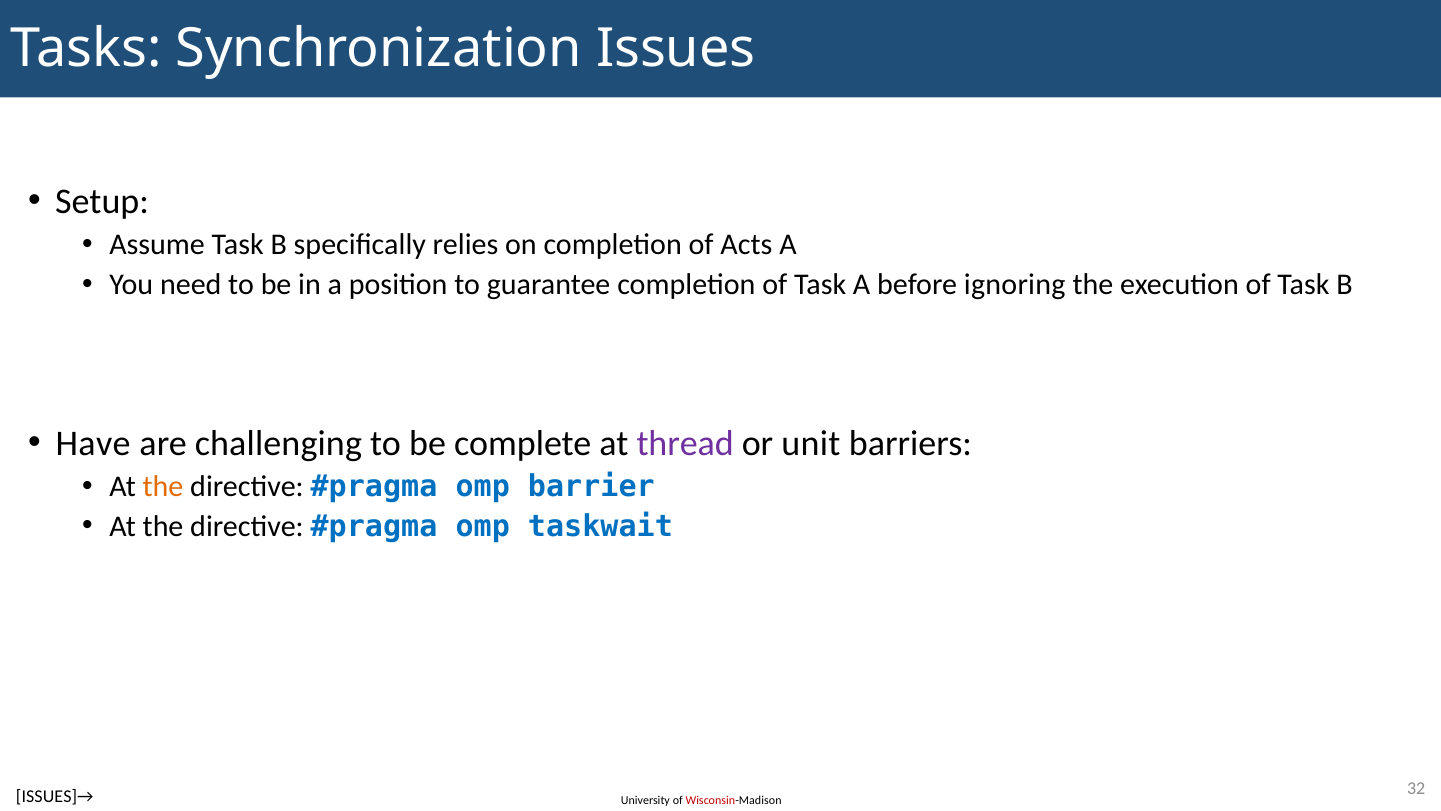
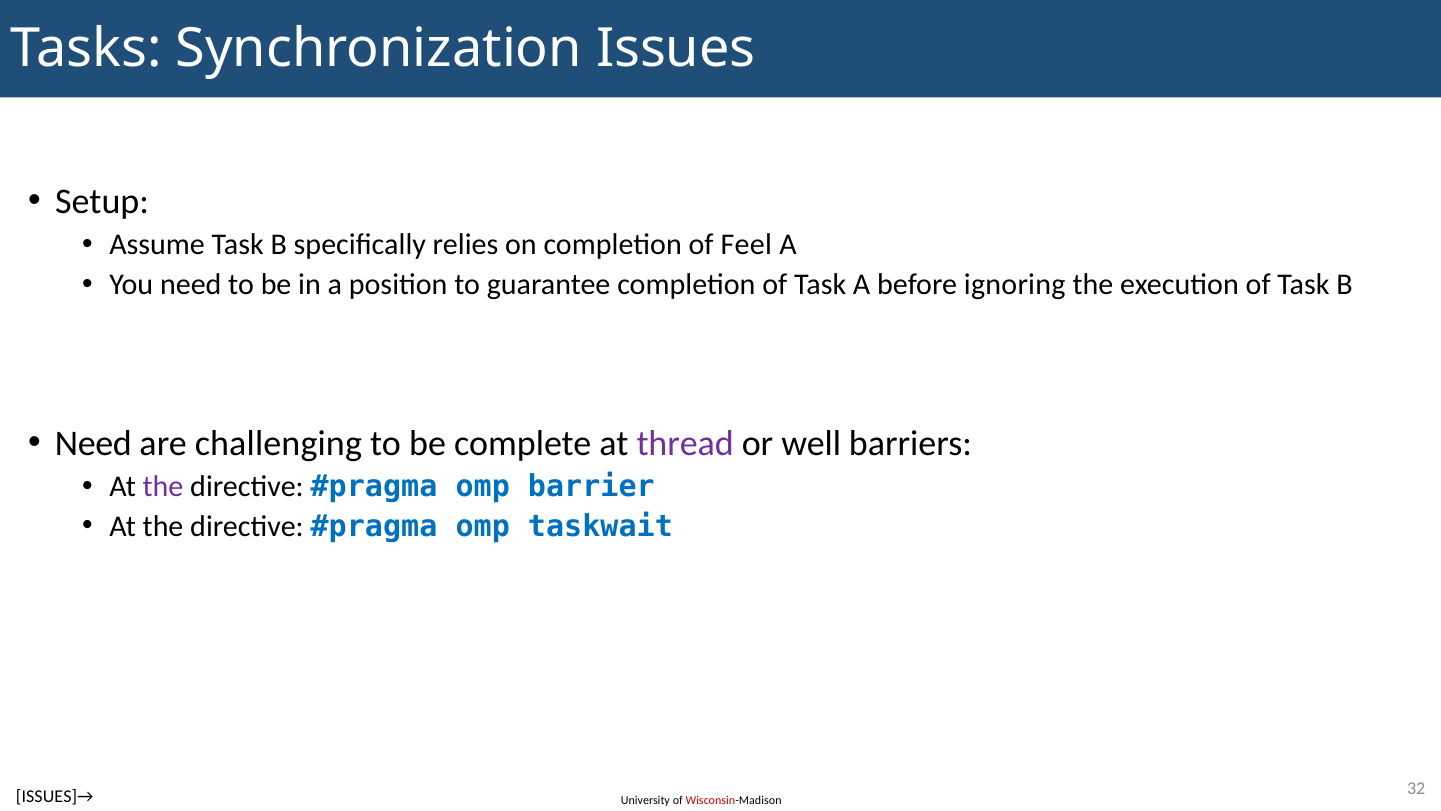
Acts: Acts -> Feel (746, 245)
Have: Have -> Need (93, 443)
unit: unit -> well (811, 443)
the colour: orange -> purple (163, 486)
